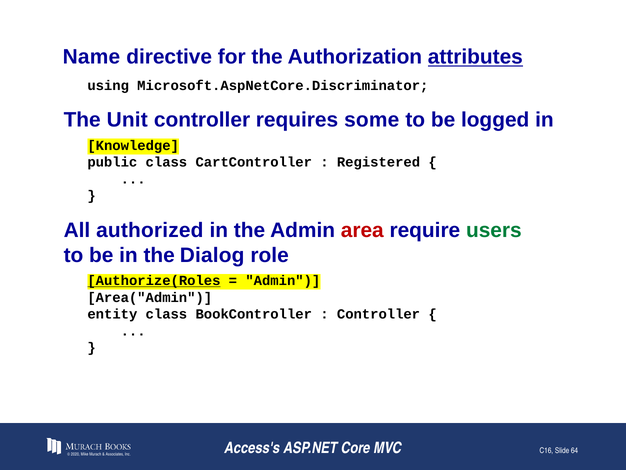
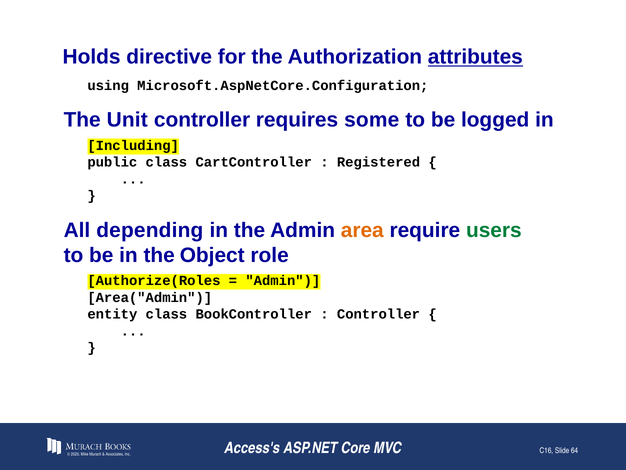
Name: Name -> Holds (92, 57)
Microsoft.AspNetCore.Discriminator: Microsoft.AspNetCore.Discriminator -> Microsoft.AspNetCore.Configuration (283, 85)
Knowledge: Knowledge -> Including (133, 145)
authorized: authorized -> depending (150, 230)
area colour: red -> orange (362, 230)
Dialog: Dialog -> Object (212, 255)
Authorize(Roles underline: present -> none (154, 281)
